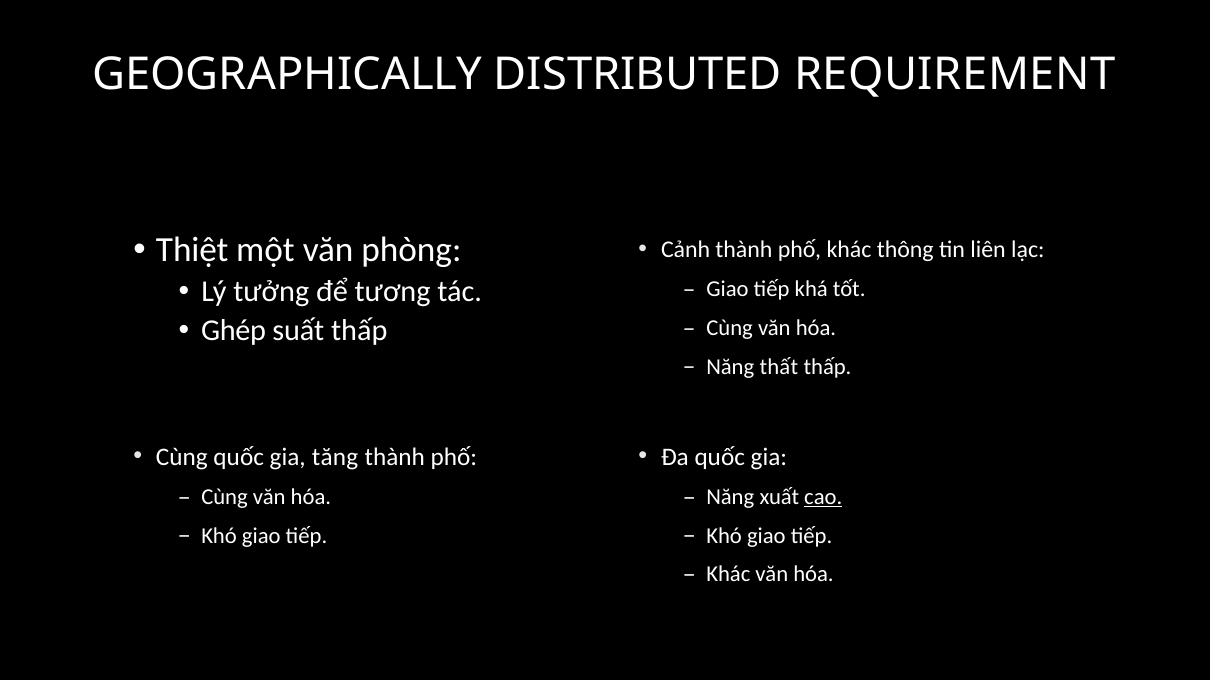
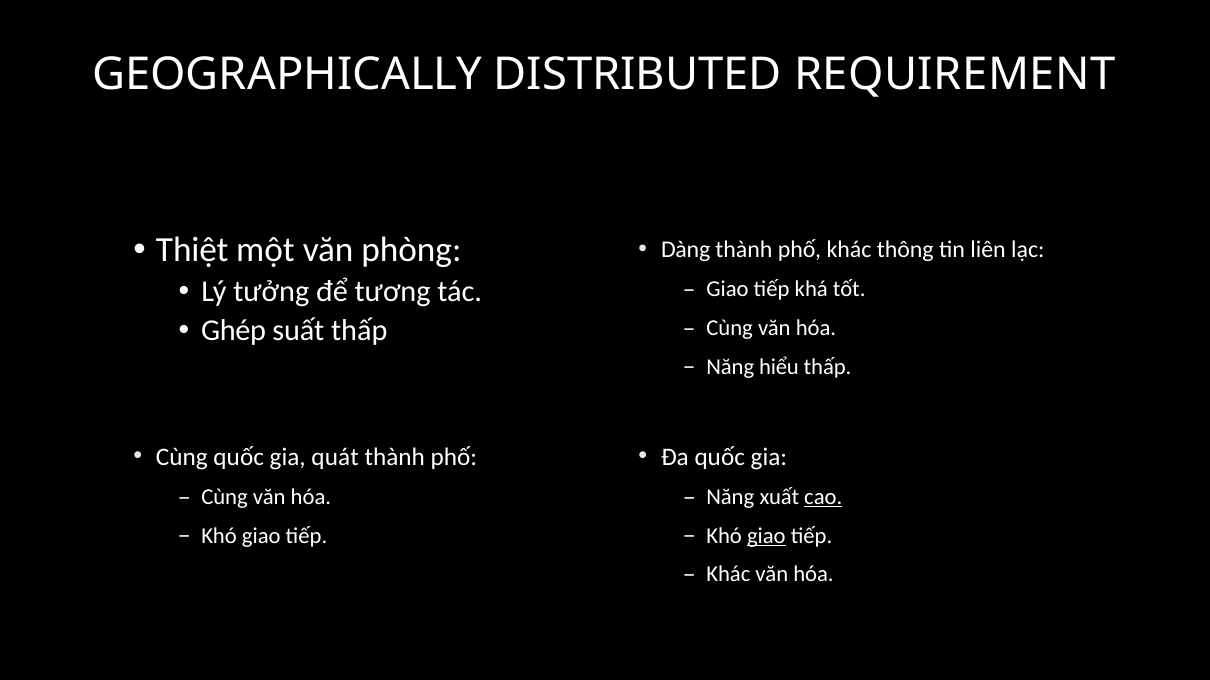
Cảnh: Cảnh -> Dàng (686, 250)
thất: thất -> hiểu (779, 367)
tăng: tăng -> quát (335, 457)
giao underline: none -> present (766, 536)
